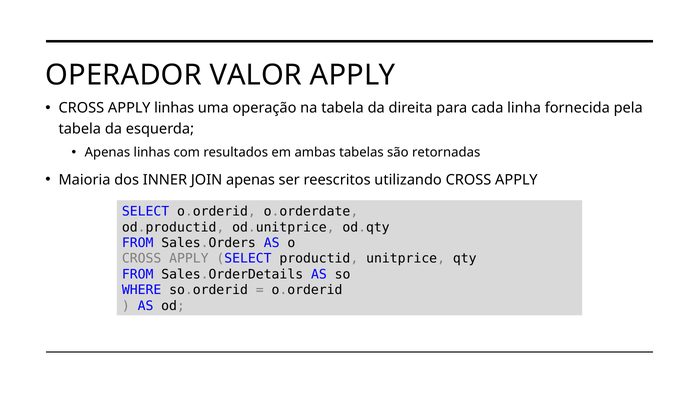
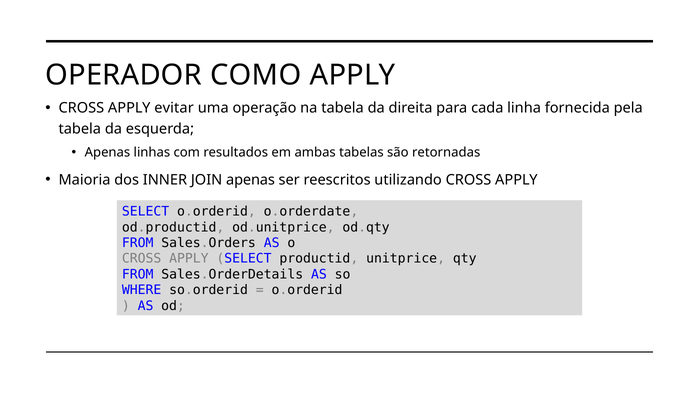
VALOR: VALOR -> COMO (256, 75)
APPLY linhas: linhas -> evitar (174, 108)
